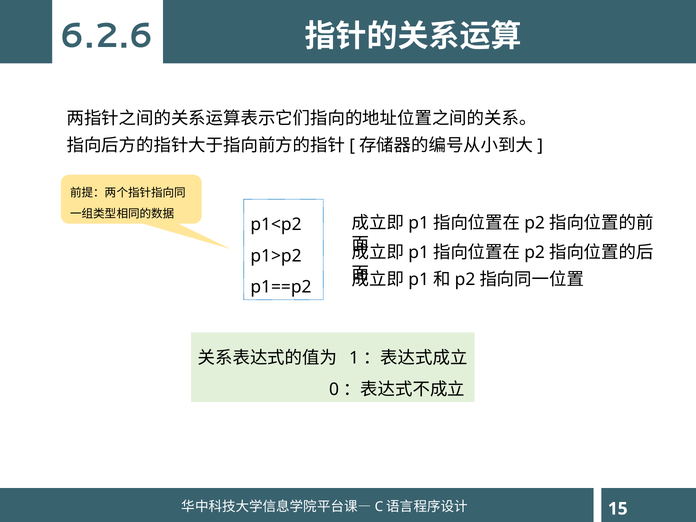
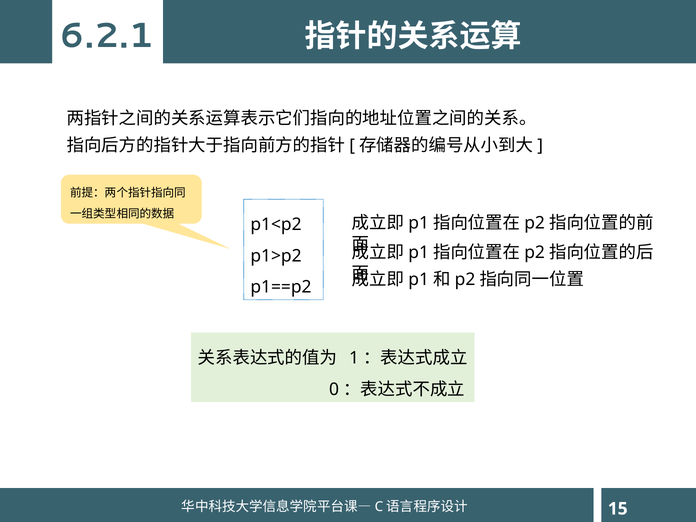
6.2.6: 6.2.6 -> 6.2.1 (107, 36)
